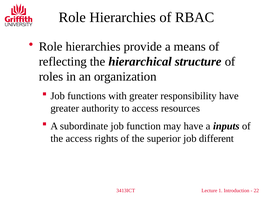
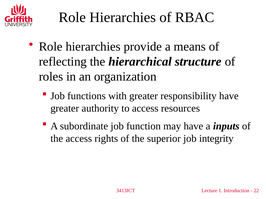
different: different -> integrity (216, 139)
